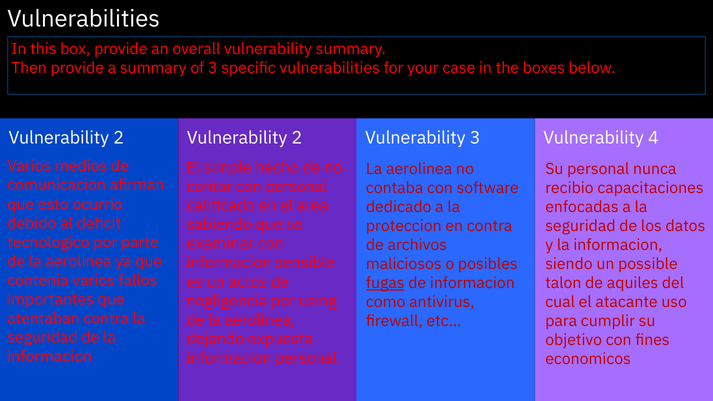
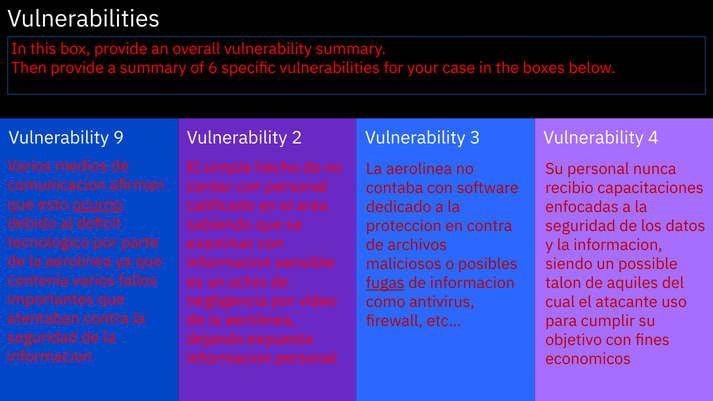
of 3: 3 -> 6 (213, 68)
2: 2 -> 9 (119, 138)
ocurrio underline: none -> present (98, 204)
using: using -> video (318, 301)
